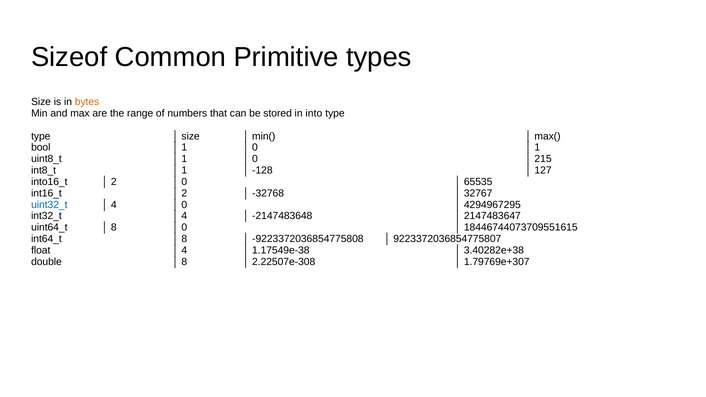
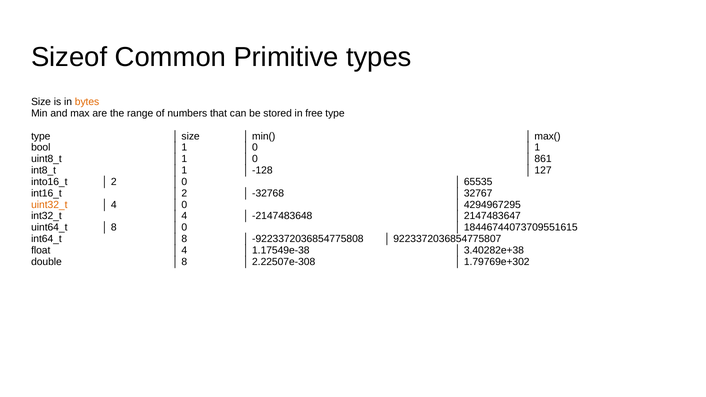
into: into -> free (314, 113)
215: 215 -> 861 (543, 159)
uint32_t colour: blue -> orange (49, 205)
1.79769e+307: 1.79769e+307 -> 1.79769e+302 (497, 262)
